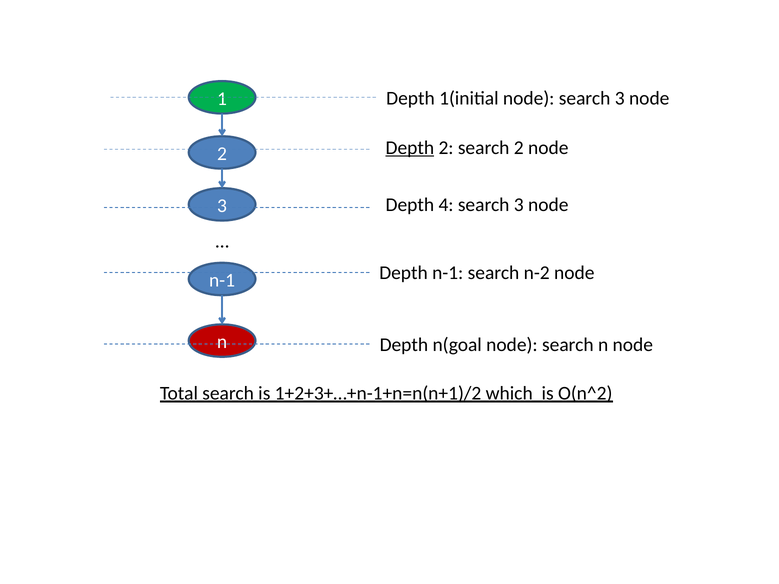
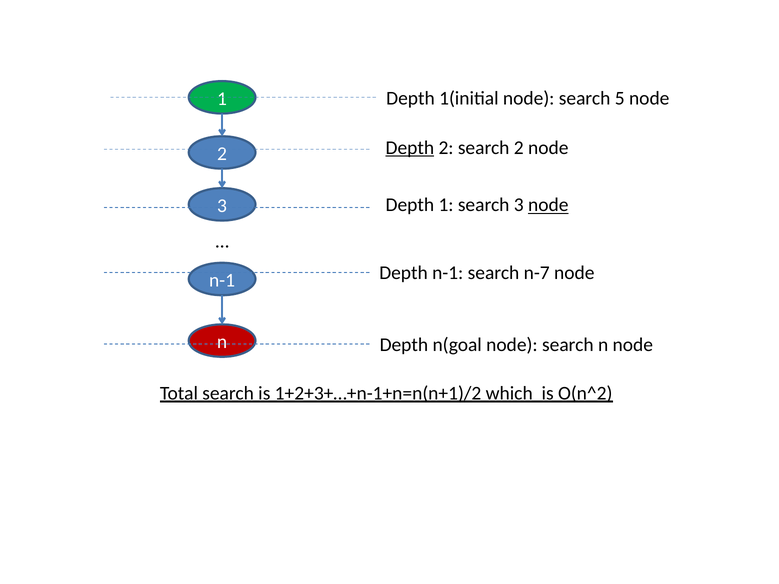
node search 3: 3 -> 5 (620, 98)
Depth 4: 4 -> 1 (446, 205)
node underline: none -> present (548, 205)
n-2: n-2 -> n-7 (537, 273)
